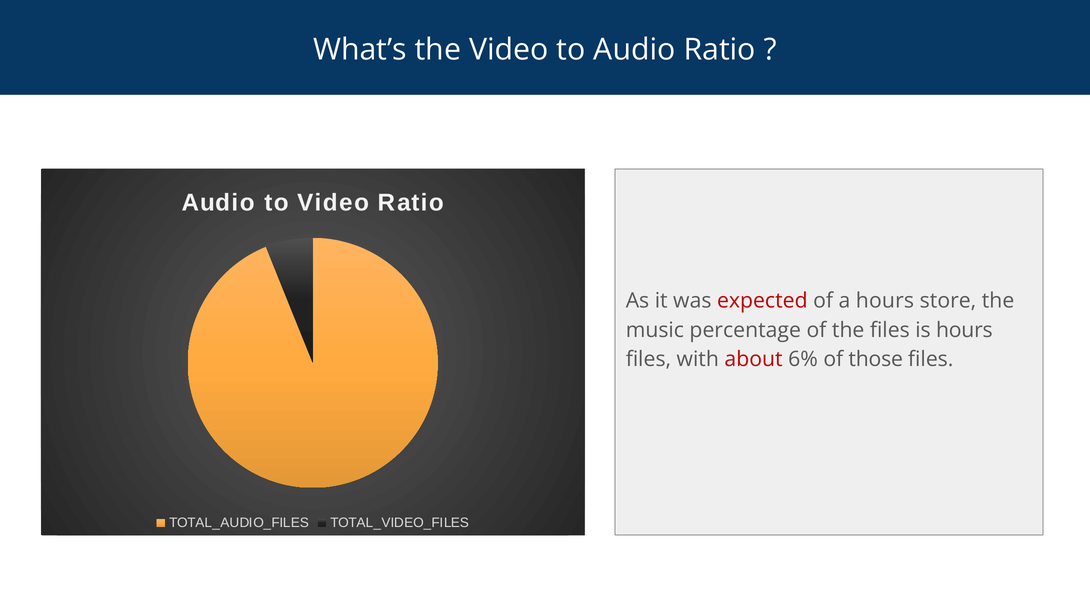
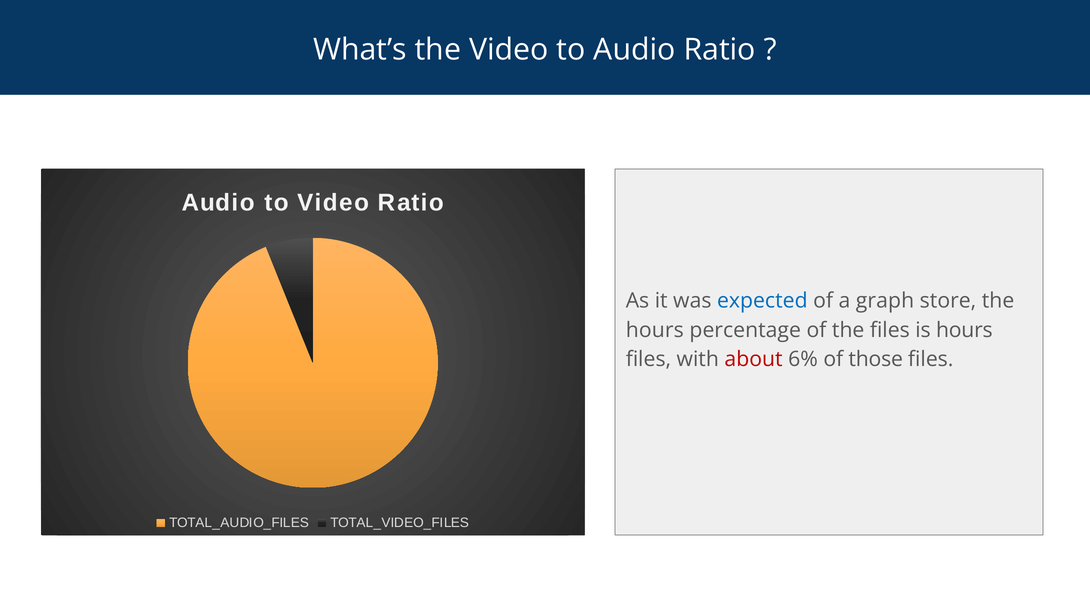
expected colour: red -> blue (762, 301)
a hours: hours -> graph (885, 301)
music: music -> hours (655, 330)
